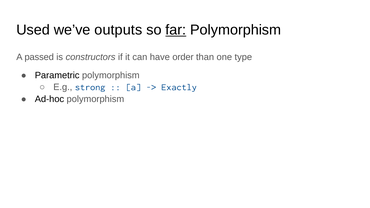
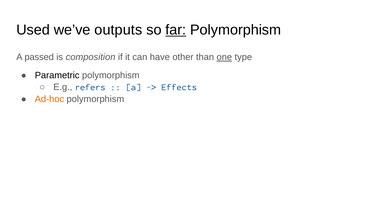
constructors: constructors -> composition (91, 57)
order: order -> other (183, 57)
one underline: none -> present (224, 57)
strong: strong -> refers (90, 87)
Exactly: Exactly -> Effects (179, 87)
Ad-hoc colour: black -> orange (49, 99)
